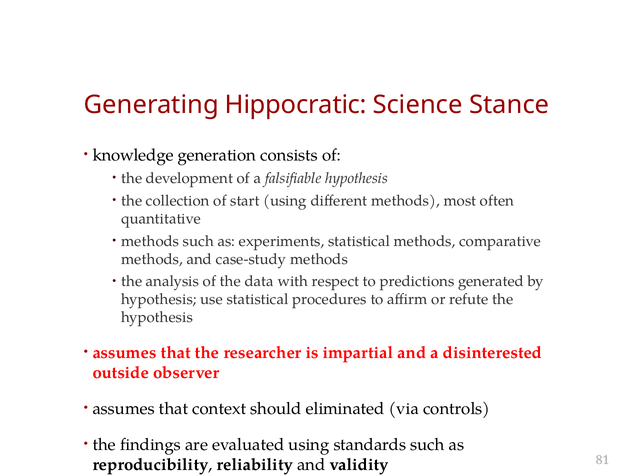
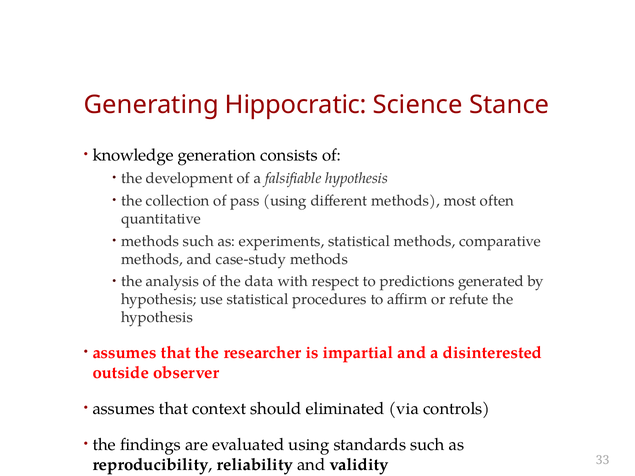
start: start -> pass (245, 201)
81: 81 -> 33 (603, 460)
